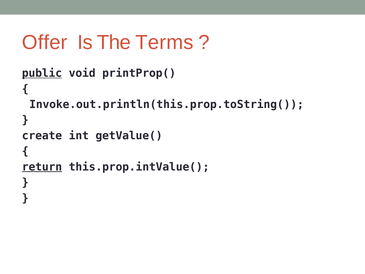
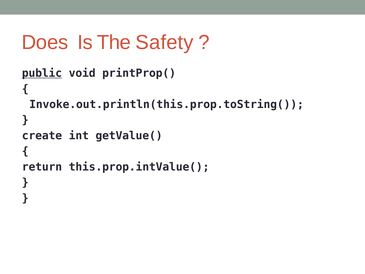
Offer: Offer -> Does (45, 42)
Terms: Terms -> Safety (165, 42)
return underline: present -> none (42, 167)
